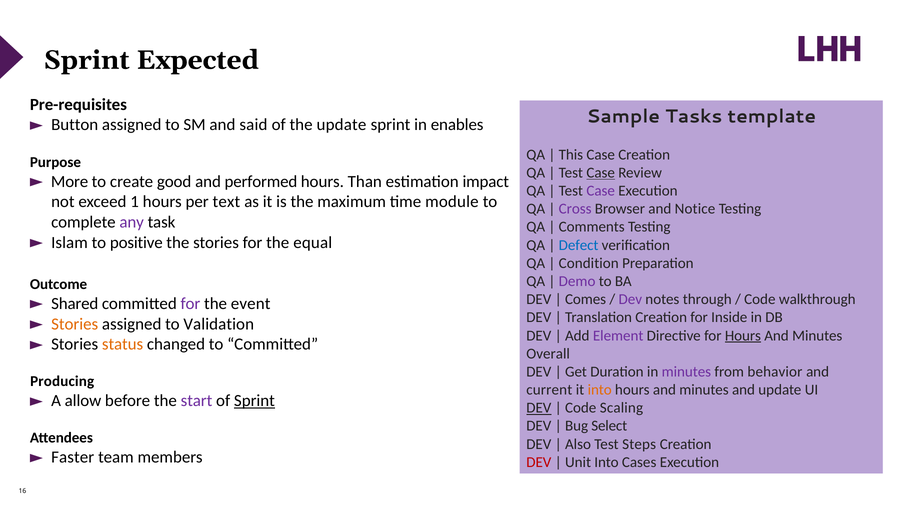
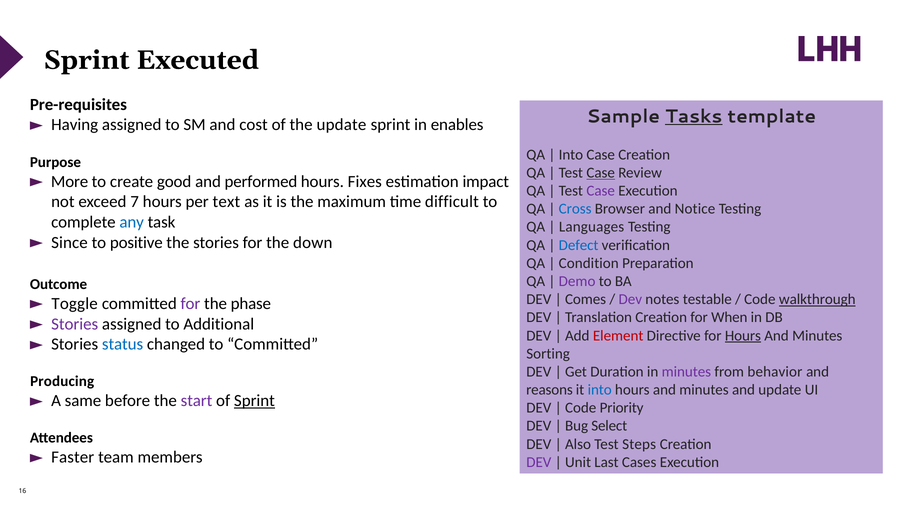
Expected: Expected -> Executed (198, 60)
Tasks underline: none -> present (694, 116)
Button: Button -> Having (75, 125)
said: said -> cost (254, 125)
This: This -> Into (571, 154)
Than: Than -> Fixes (365, 181)
1: 1 -> 7 (135, 202)
module: module -> difficult (452, 202)
Cross colour: purple -> blue (575, 209)
any colour: purple -> blue (132, 222)
Comments: Comments -> Languages (592, 227)
Islam: Islam -> Since (69, 242)
equal: equal -> down (313, 242)
through: through -> testable (707, 299)
walkthrough underline: none -> present (817, 299)
Shared: Shared -> Toggle (75, 303)
event: event -> phase (251, 303)
Inside: Inside -> When (729, 317)
Stories colour: orange -> purple (75, 324)
Validation: Validation -> Additional (219, 324)
Element colour: purple -> red (618, 335)
status colour: orange -> blue (123, 344)
Overall: Overall -> Sorting (548, 353)
current: current -> reasons (549, 389)
into colour: orange -> blue (600, 389)
allow: allow -> same (83, 400)
DEV underline: present -> none (539, 407)
Scaling: Scaling -> Priority (622, 407)
DEV colour: red -> purple (539, 462)
Unit Into: Into -> Last (606, 462)
